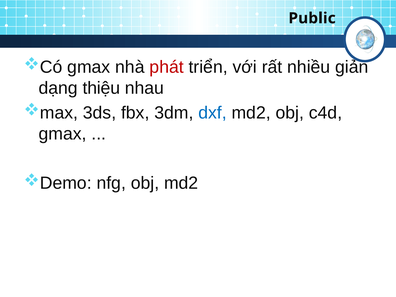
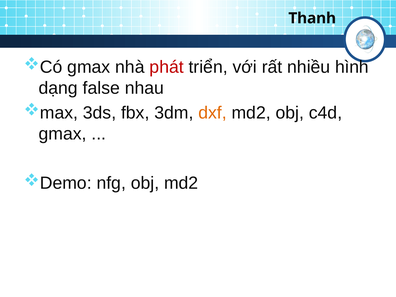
Public: Public -> Thanh (312, 18)
giản: giản -> hình (352, 67)
thiệu: thiệu -> false (101, 88)
dxf colour: blue -> orange (212, 113)
